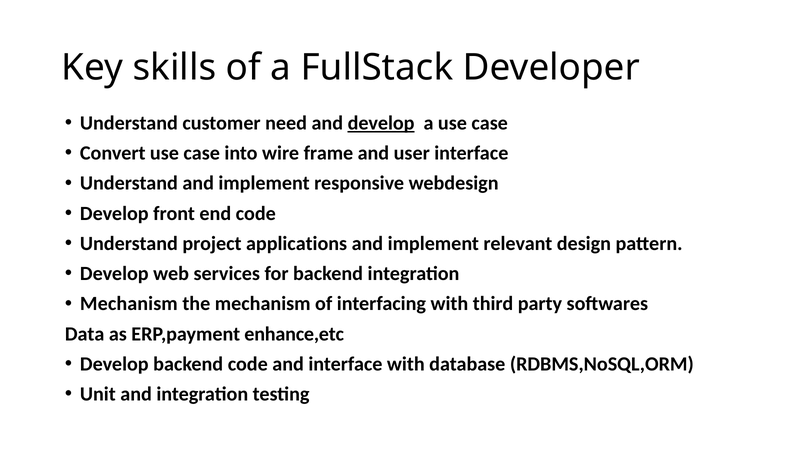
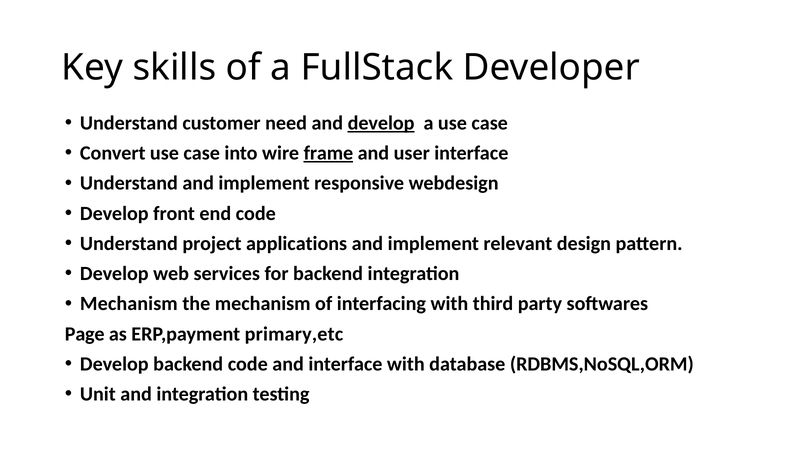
frame underline: none -> present (328, 153)
Data: Data -> Page (85, 334)
enhance,etc: enhance,etc -> primary,etc (294, 334)
